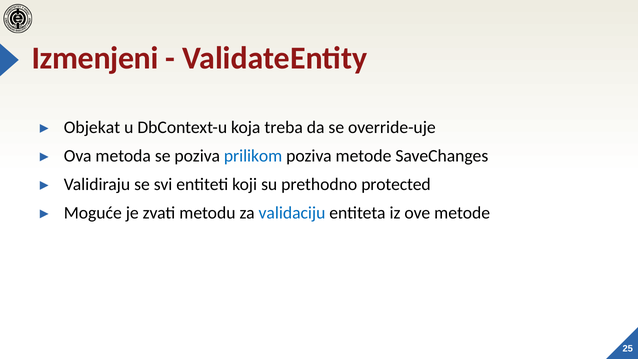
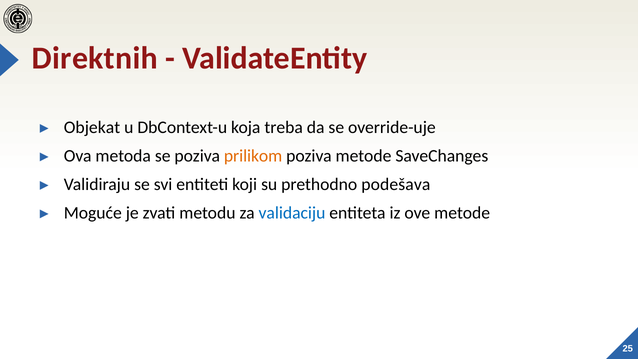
Izmenjeni: Izmenjeni -> Direktnih (95, 58)
prilikom colour: blue -> orange (253, 156)
protected: protected -> podešava (396, 184)
